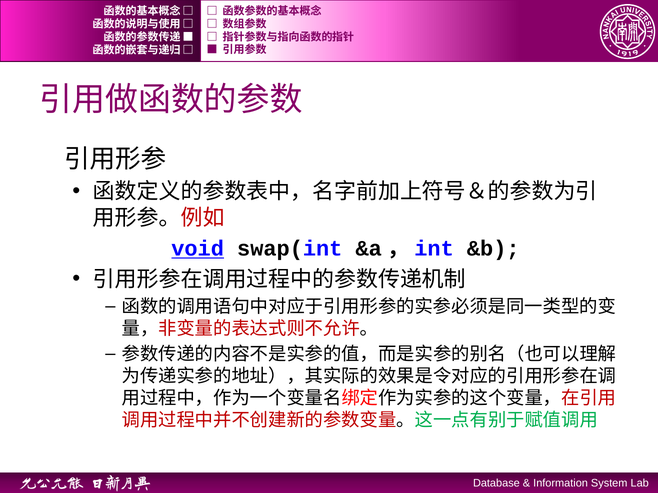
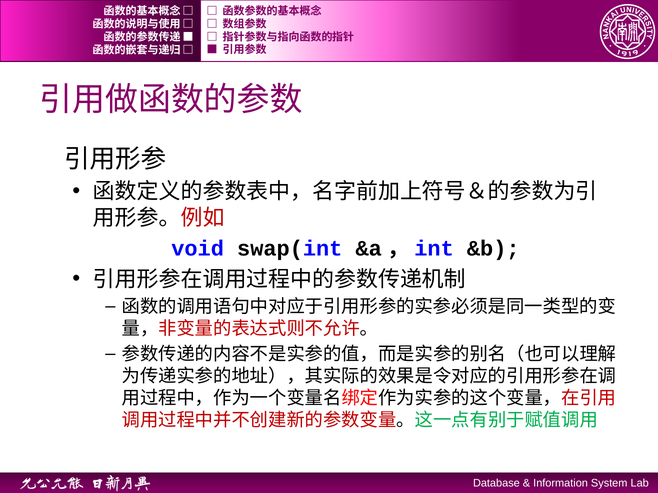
void underline: present -> none (198, 249)
